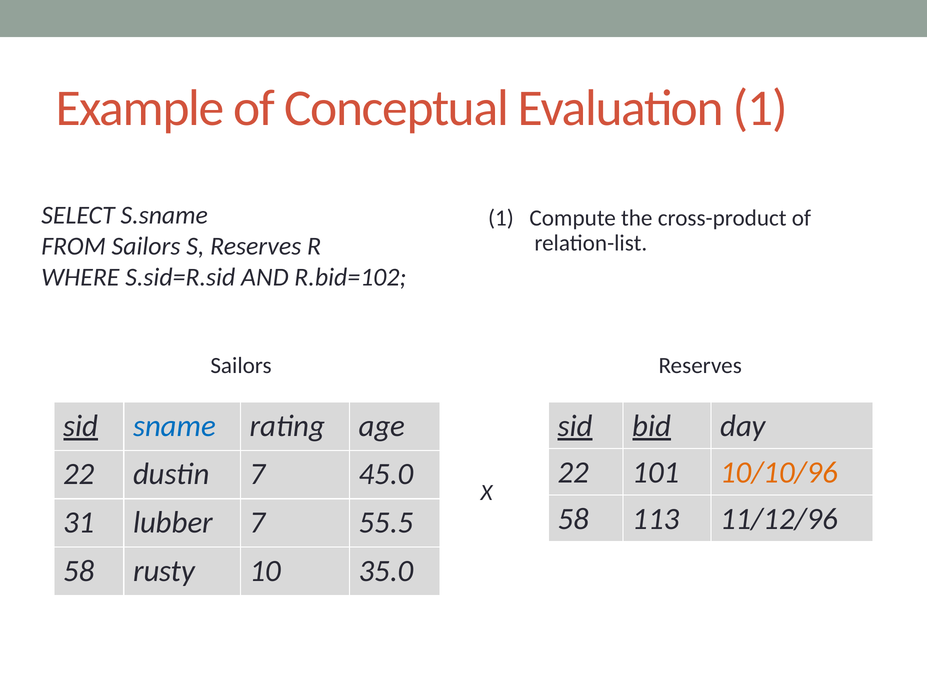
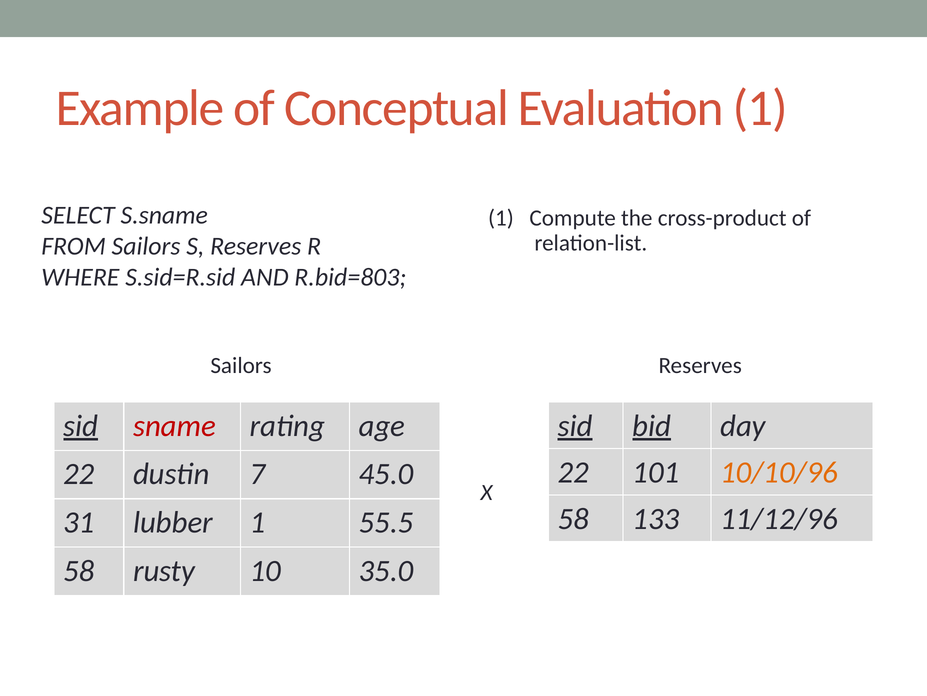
R.bid=102: R.bid=102 -> R.bid=803 (350, 277)
sname colour: blue -> red (174, 425)
113: 113 -> 133 (656, 518)
lubber 7: 7 -> 1 (258, 522)
